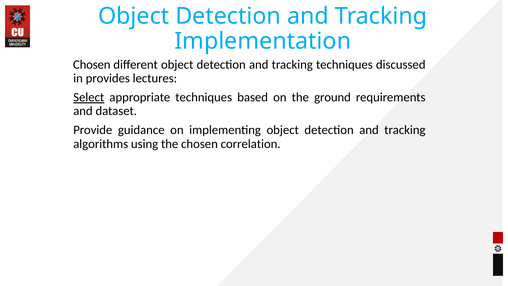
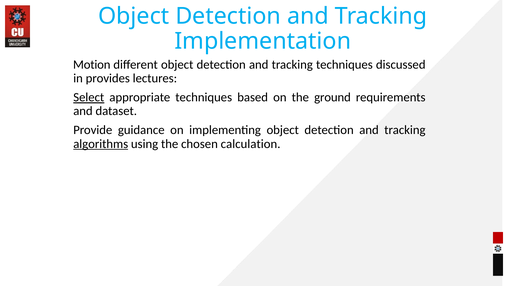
Chosen: Chosen -> Motion (92, 65)
algorithms underline: none -> present (101, 144)
correlation: correlation -> calculation (251, 144)
